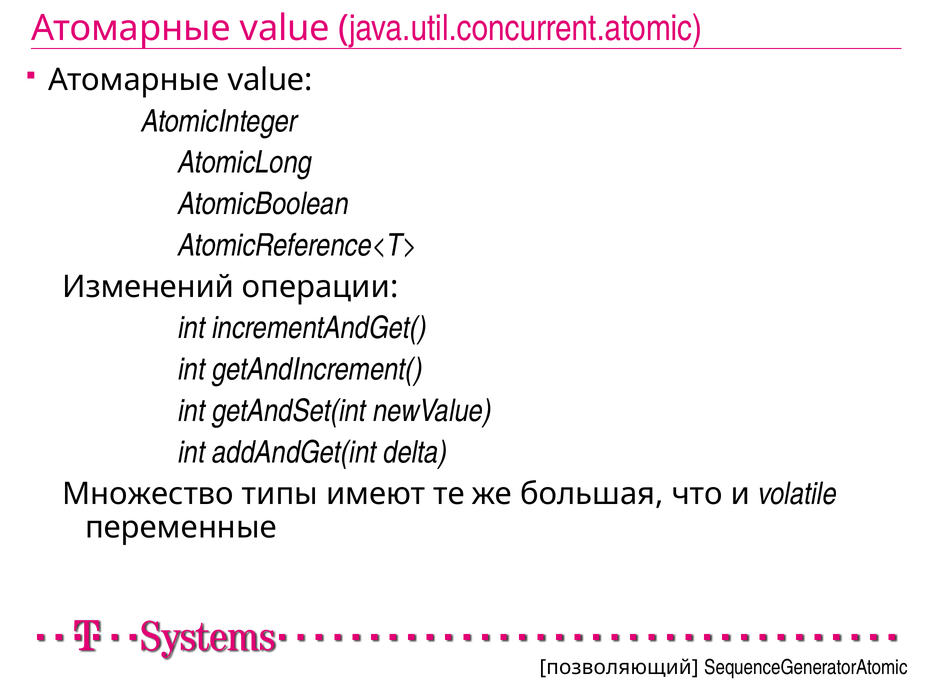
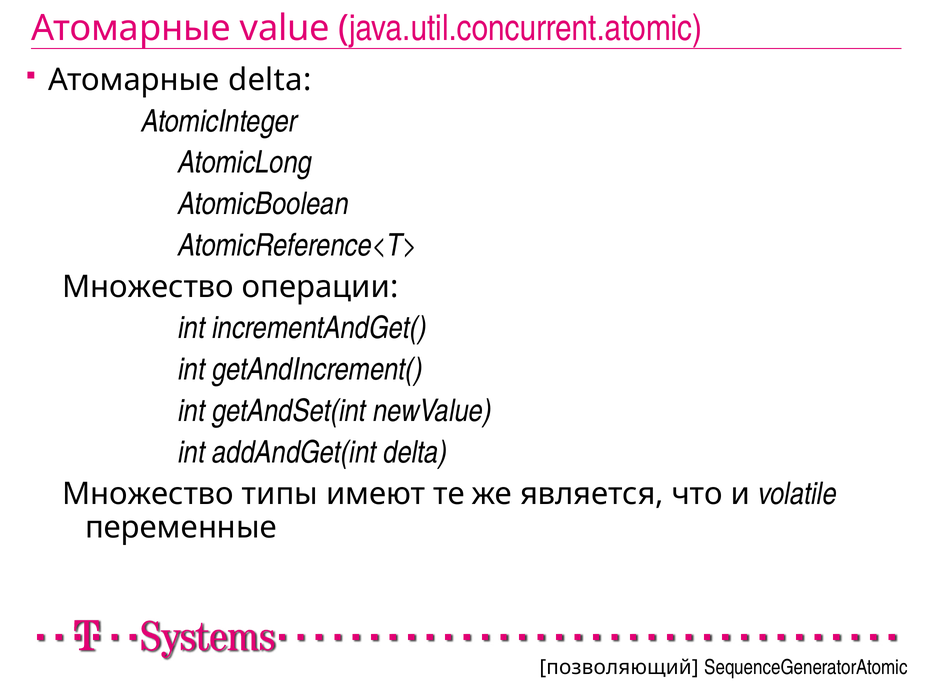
value: value -> delta (270, 80)
Изменений: Изменений -> Множество (148, 287)
большая: большая -> является (592, 494)
